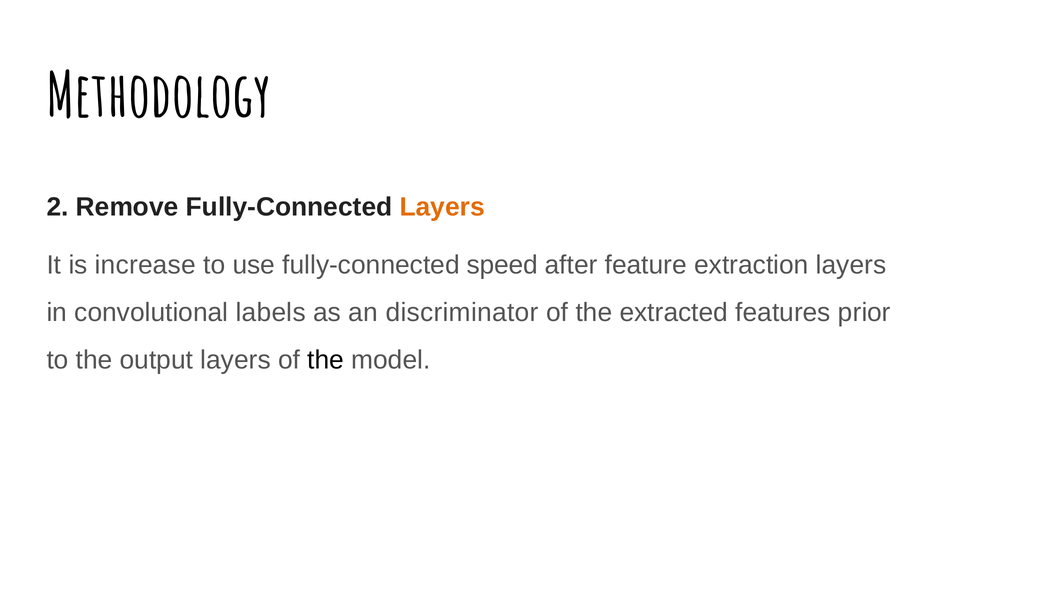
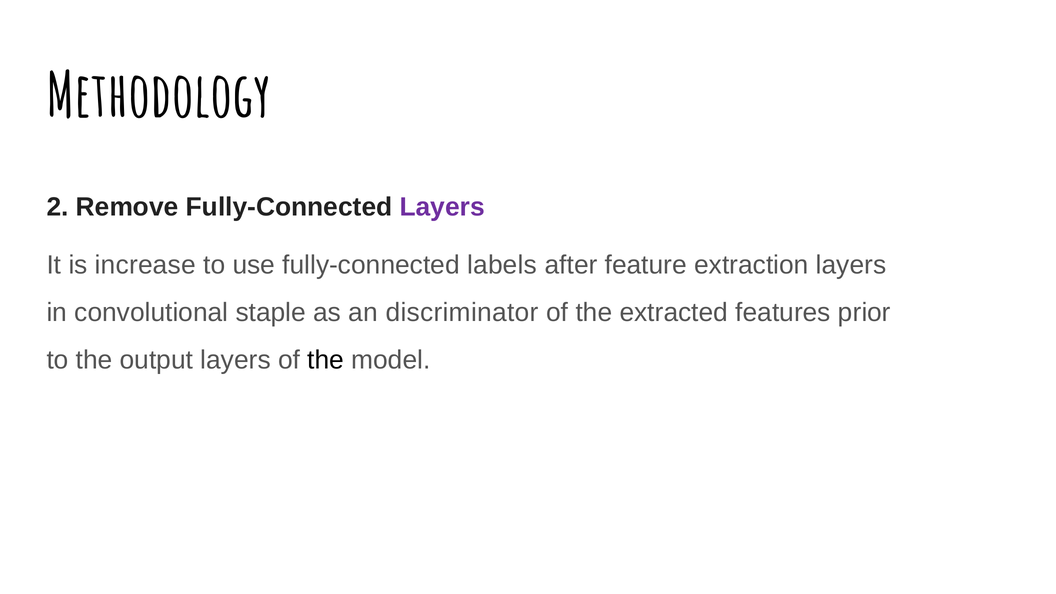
Layers colour: orange -> purple (442, 207)
speed: speed -> labels (502, 265)
labels: labels -> staple (271, 313)
